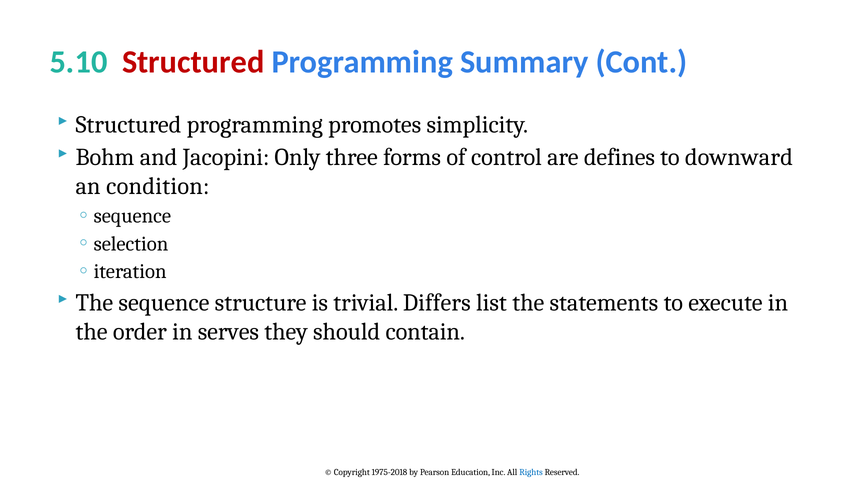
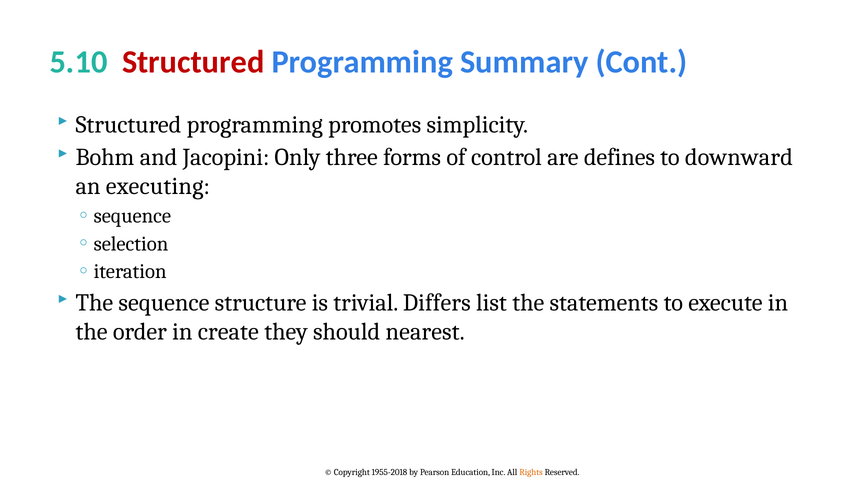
condition: condition -> executing (158, 186)
serves: serves -> create (228, 332)
contain: contain -> nearest (425, 332)
1975-2018: 1975-2018 -> 1955-2018 (389, 472)
Rights colour: blue -> orange (531, 472)
